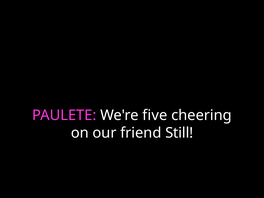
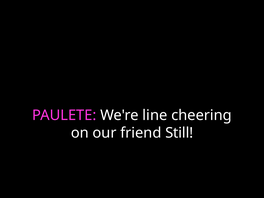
five: five -> line (155, 115)
